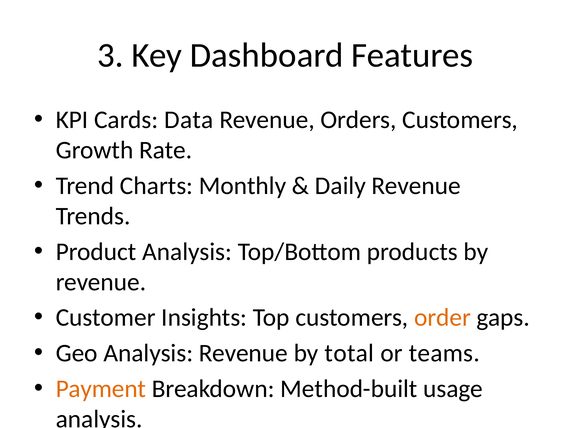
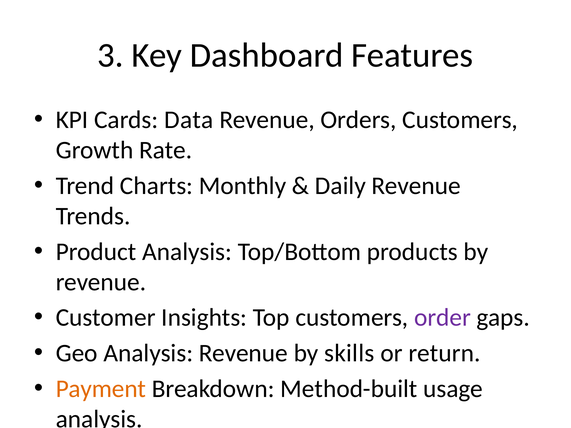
order colour: orange -> purple (442, 318)
total: total -> skills (349, 353)
teams: teams -> return (444, 353)
